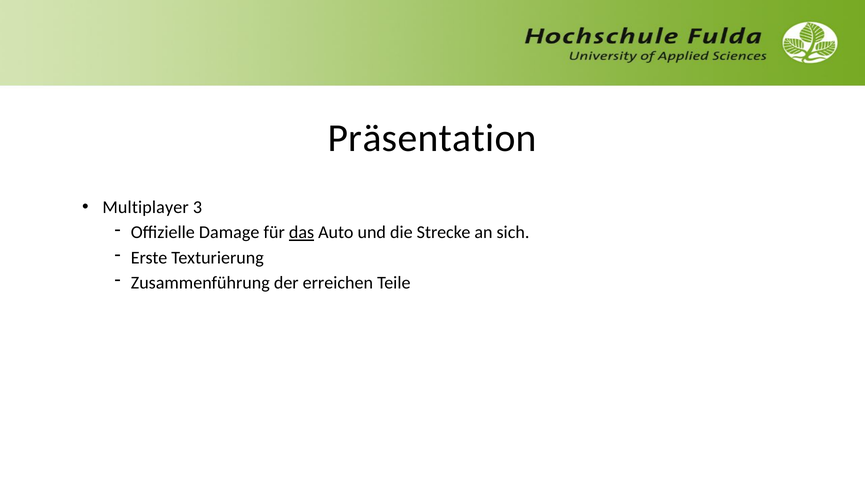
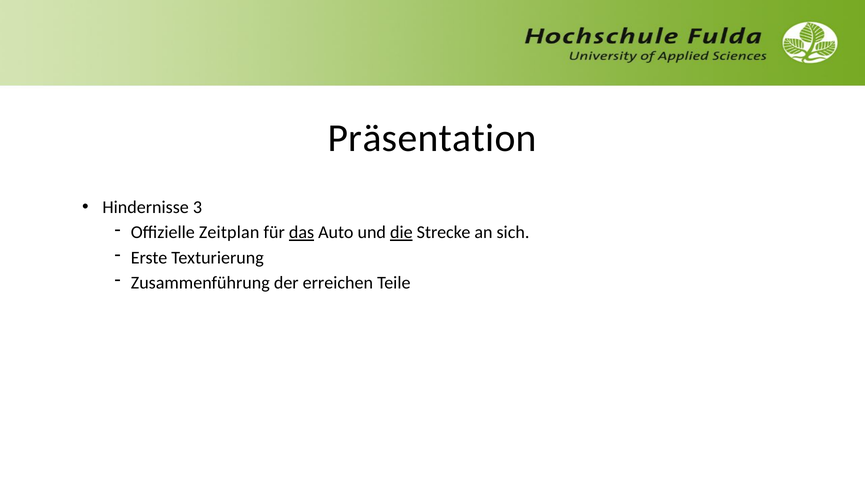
Multiplayer: Multiplayer -> Hindernisse (146, 208)
Damage: Damage -> Zeitplan (229, 233)
die underline: none -> present (401, 233)
